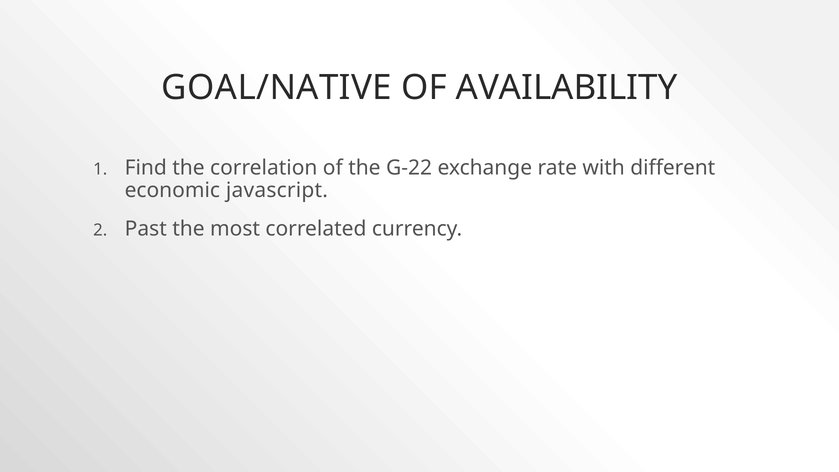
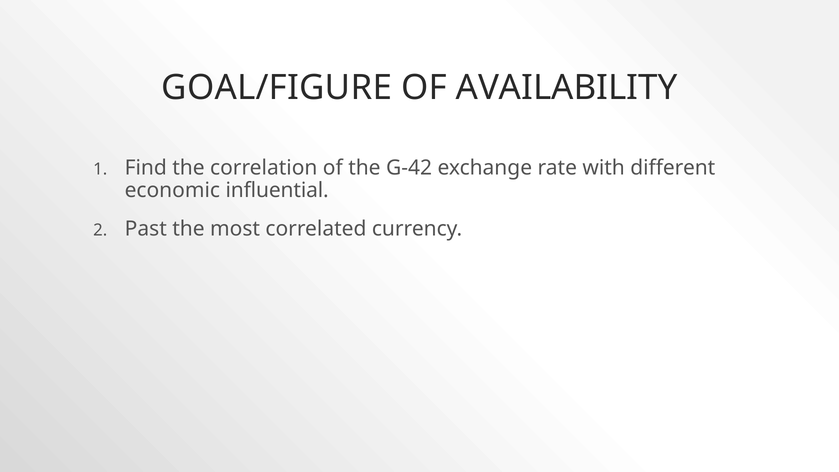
GOAL/NATIVE: GOAL/NATIVE -> GOAL/FIGURE (277, 88)
G-22: G-22 -> G-42 (409, 168)
javascript: javascript -> influential (277, 190)
